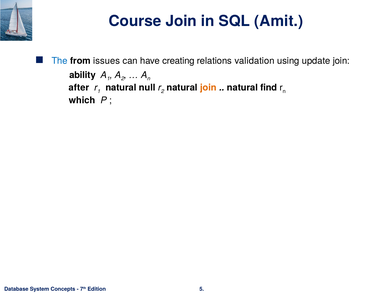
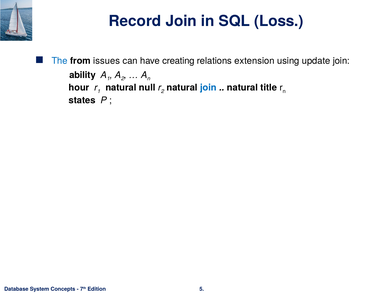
Course: Course -> Record (135, 21)
Amit: Amit -> Loss (279, 21)
validation: validation -> extension (255, 61)
after: after -> hour (79, 88)
join colour: orange -> blue (208, 88)
find: find -> title (269, 88)
which: which -> states (82, 100)
